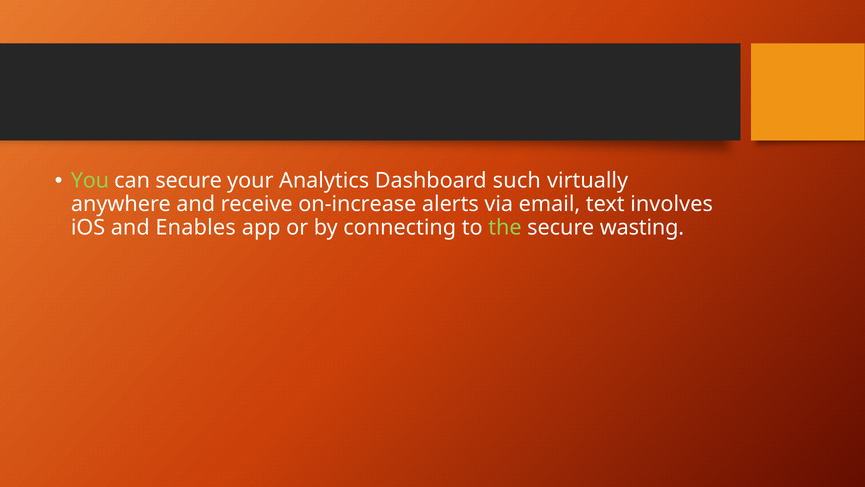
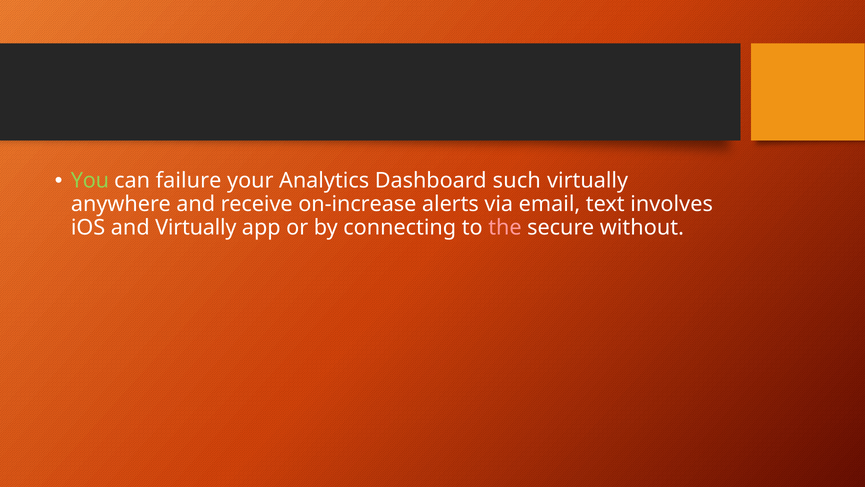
can secure: secure -> failure (189, 181)
and Enables: Enables -> Virtually (196, 227)
the colour: light green -> pink (505, 227)
wasting: wasting -> without (642, 227)
